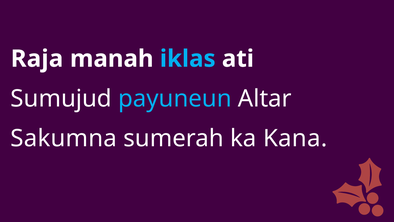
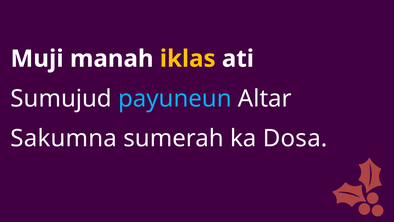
Raja: Raja -> Muji (37, 59)
iklas colour: light blue -> yellow (188, 59)
Kana: Kana -> Dosa (295, 138)
